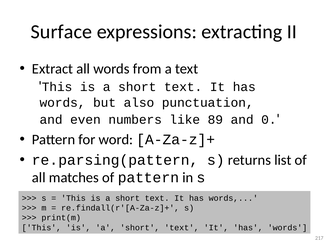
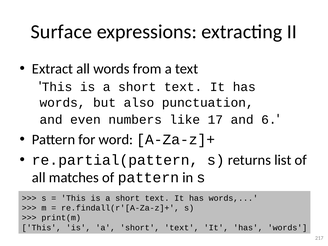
89: 89 -> 17 (215, 120)
0: 0 -> 6 (269, 120)
re.parsing(pattern: re.parsing(pattern -> re.partial(pattern (115, 160)
